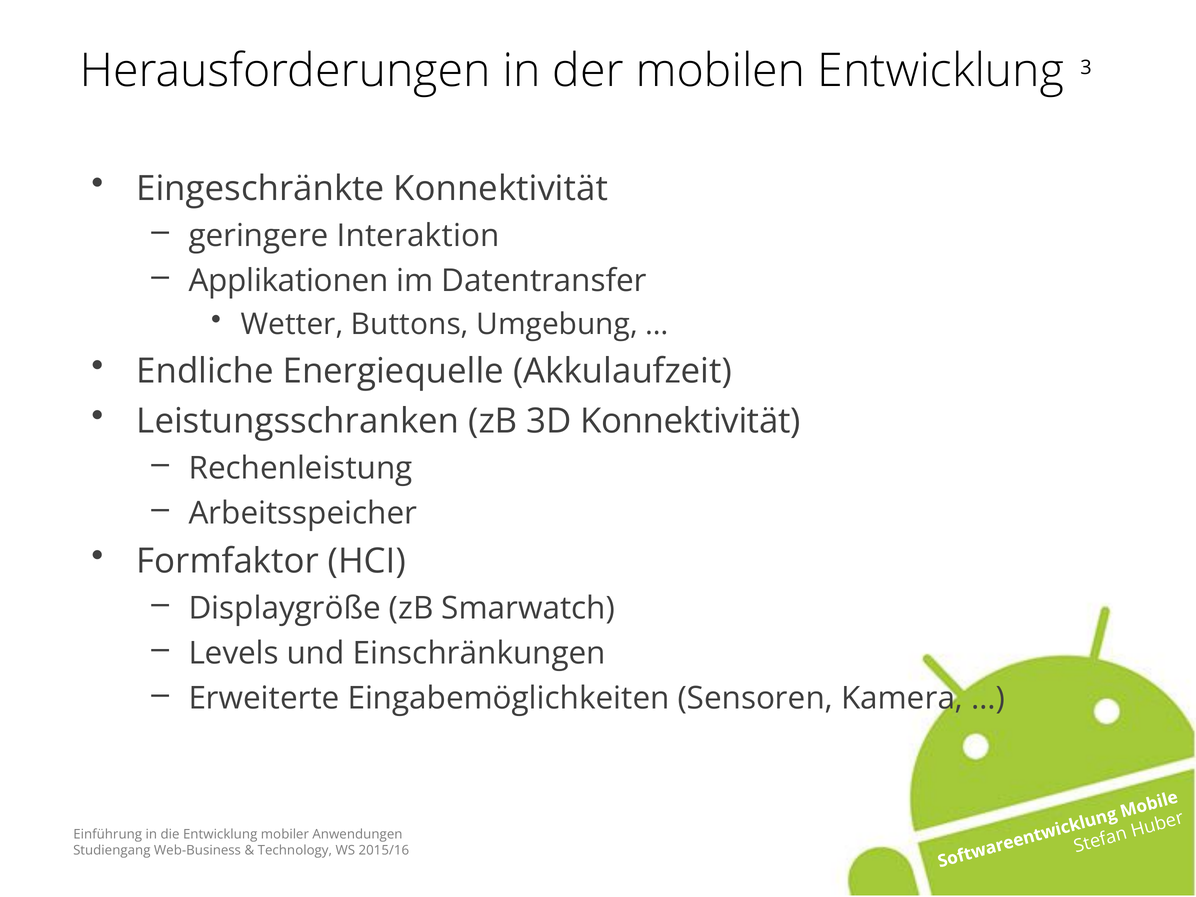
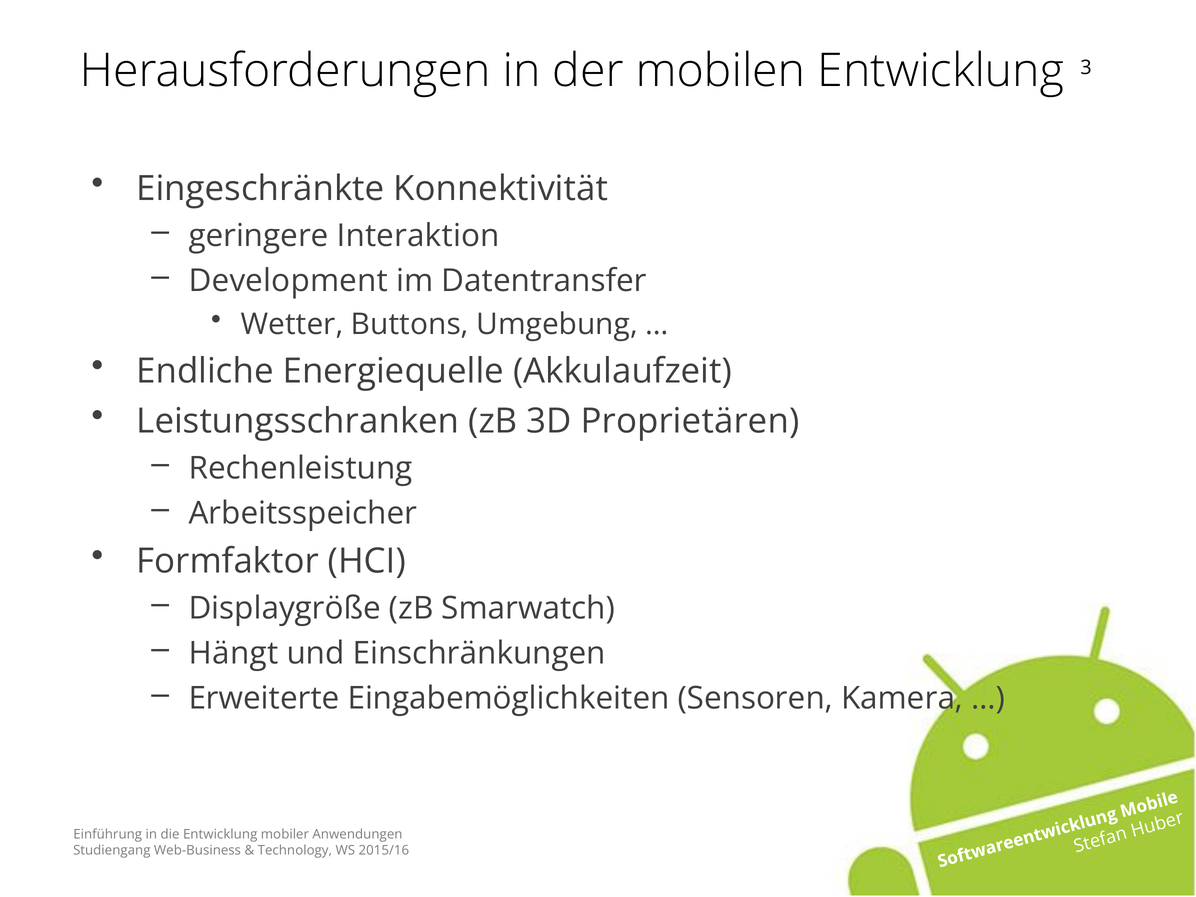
Applikationen: Applikationen -> Development (288, 281)
3D Konnektivität: Konnektivität -> Proprietären (690, 421)
Levels: Levels -> Hängt (233, 653)
